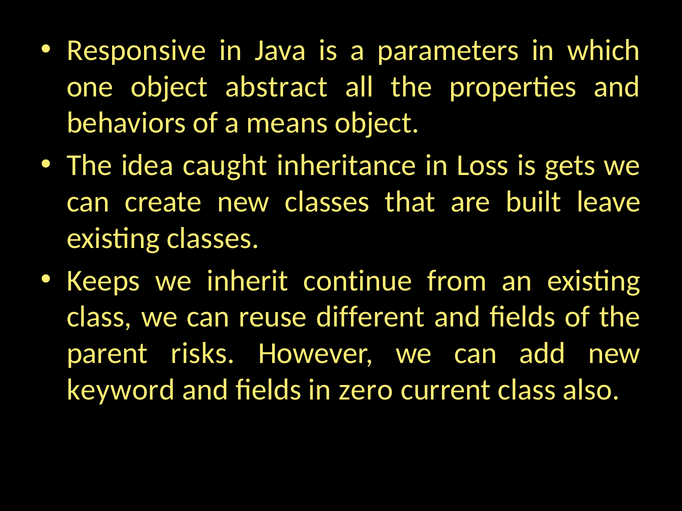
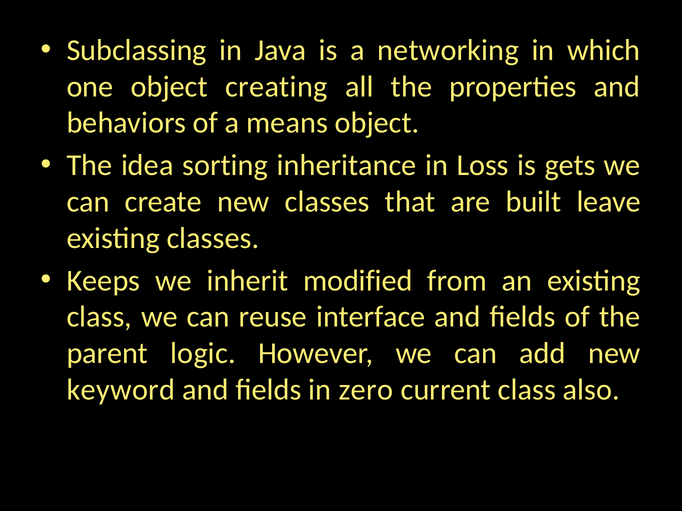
Responsive: Responsive -> Subclassing (137, 50)
parameters: parameters -> networking (448, 50)
abstract: abstract -> creating (276, 87)
caught: caught -> sorting (225, 166)
continue: continue -> modified (358, 281)
different: different -> interface (371, 317)
risks: risks -> logic (203, 354)
